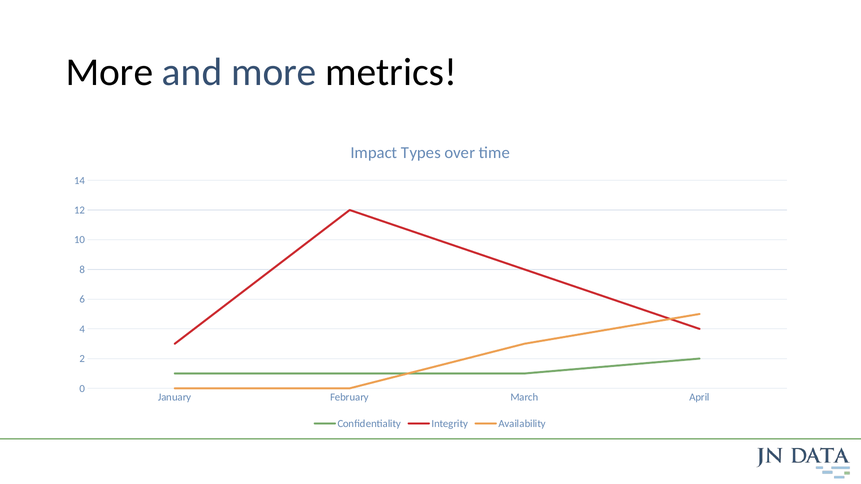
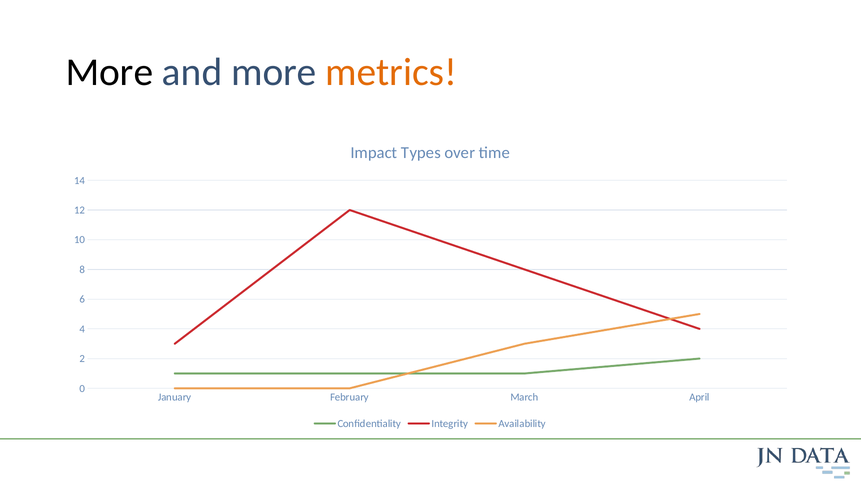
metrics colour: black -> orange (391, 72)
